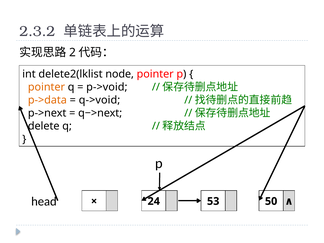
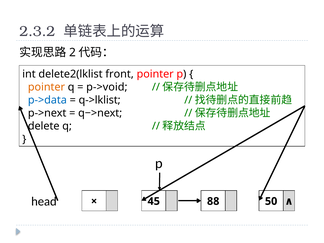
node: node -> front (120, 74)
p->data colour: orange -> blue (47, 100)
q->void: q->void -> q->lklist (100, 100)
53: 53 -> 88 (213, 201)
24: 24 -> 45 (154, 201)
